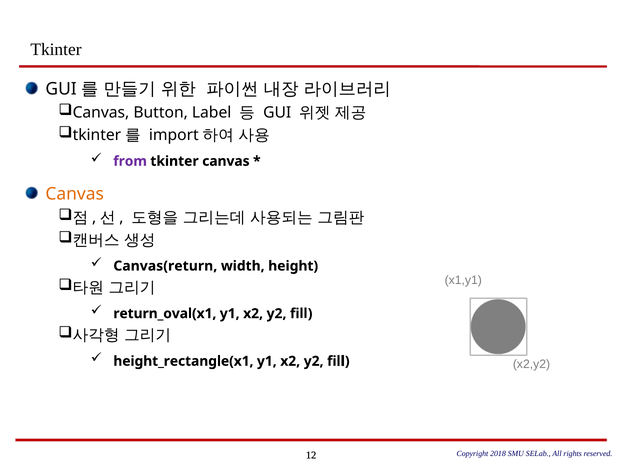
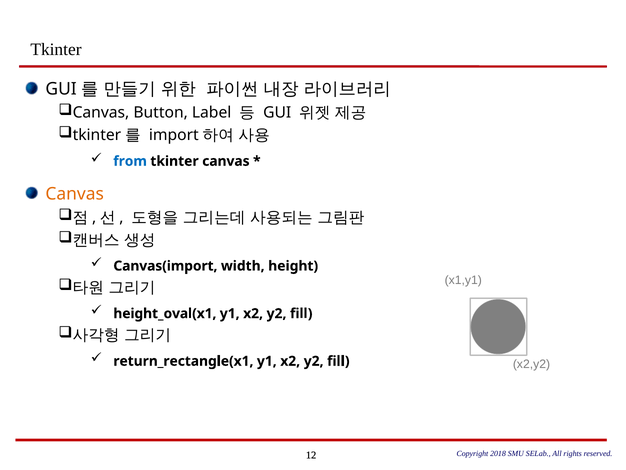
from colour: purple -> blue (130, 161)
Canvas(return: Canvas(return -> Canvas(import (165, 266)
return_oval(x1: return_oval(x1 -> height_oval(x1 (165, 313)
height_rectangle(x1: height_rectangle(x1 -> return_rectangle(x1 (183, 361)
